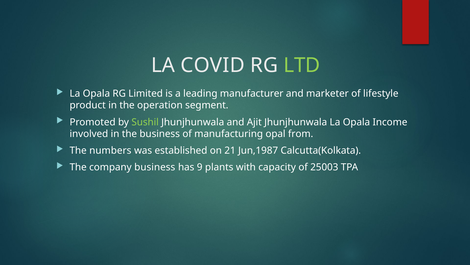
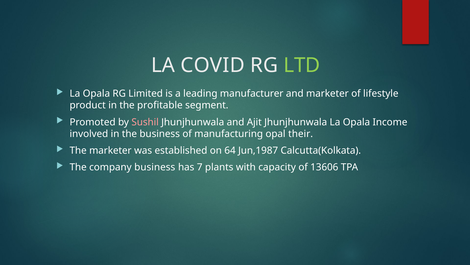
operation: operation -> profitable (160, 105)
Sushil colour: light green -> pink (145, 122)
from: from -> their (301, 134)
The numbers: numbers -> marketer (110, 150)
21: 21 -> 64 (230, 150)
9: 9 -> 7 (200, 167)
25003: 25003 -> 13606 (324, 167)
